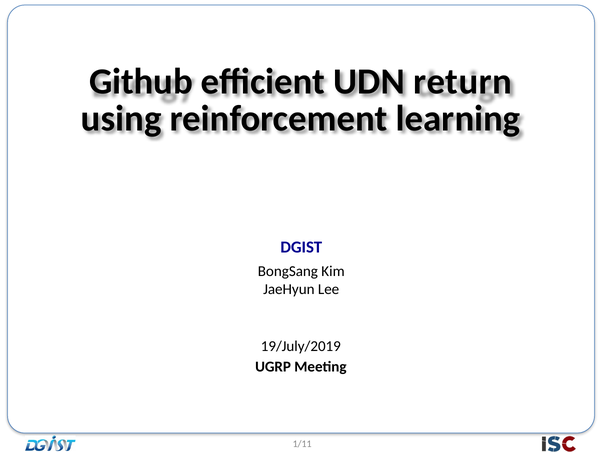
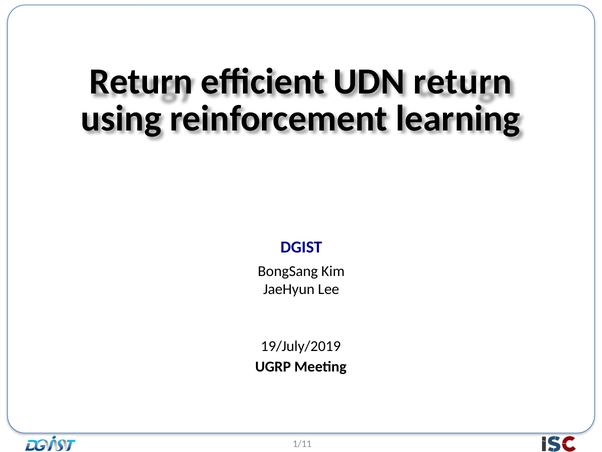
Github: Github -> Return (141, 82)
